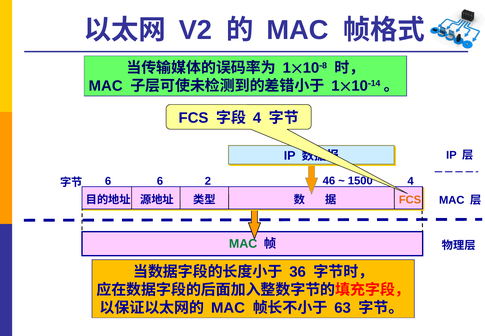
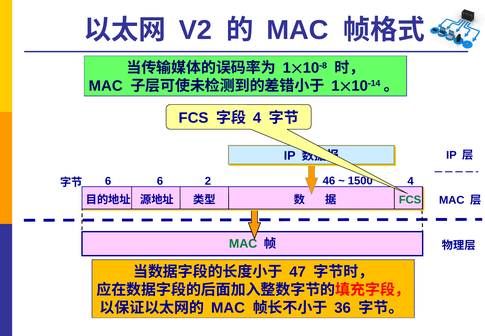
FCS colour: orange -> green (410, 200)
36: 36 -> 47 (298, 272)
63: 63 -> 36 (343, 308)
